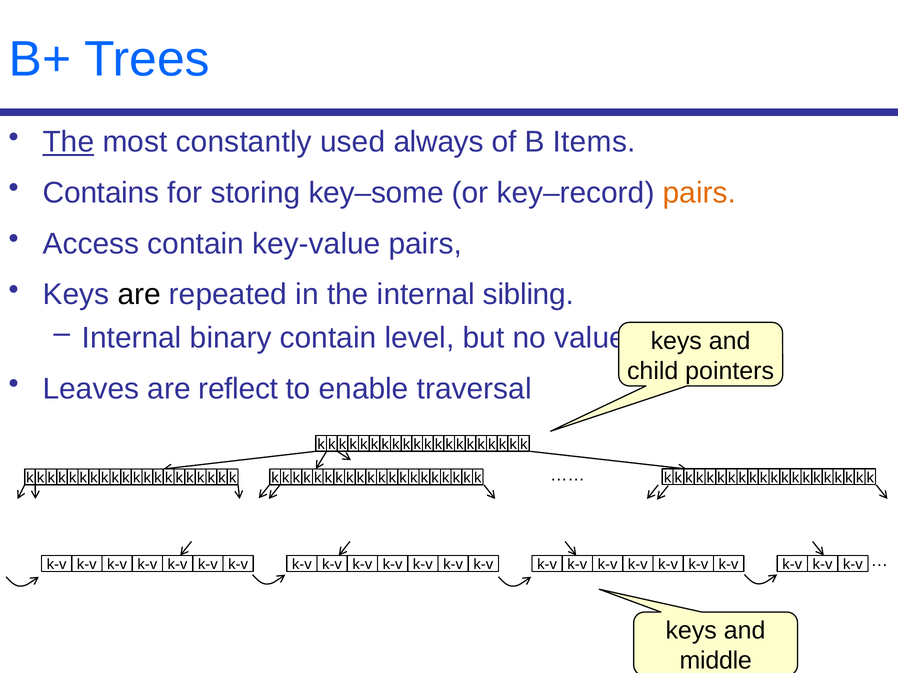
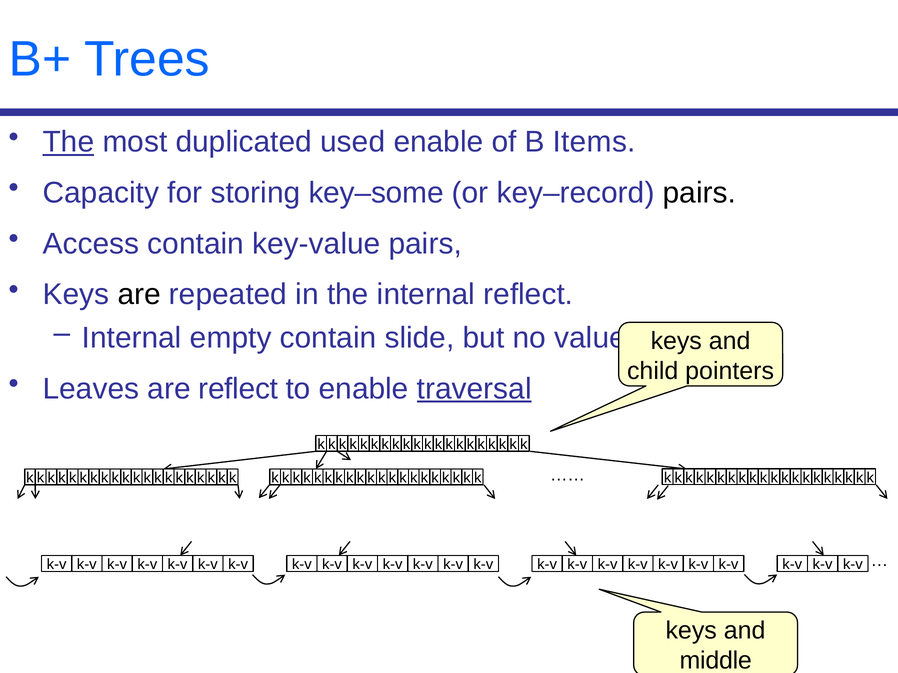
constantly: constantly -> duplicated (244, 142)
used always: always -> enable (438, 142)
Contains: Contains -> Capacity (101, 193)
pairs colour: orange -> black (699, 193)
internal sibling: sibling -> reflect (528, 295)
binary: binary -> empty (231, 338)
level: level -> slide (420, 338)
traversal underline: none -> present (474, 389)
